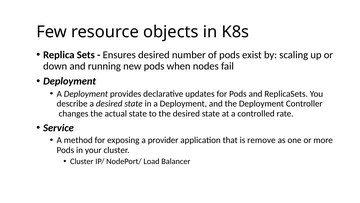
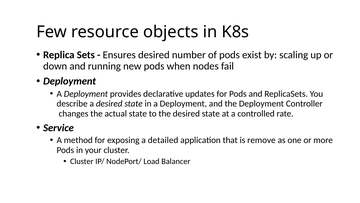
provider: provider -> detailed (163, 140)
